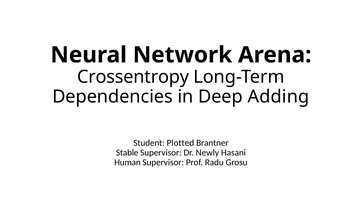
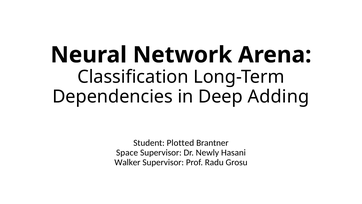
Crossentropy: Crossentropy -> Classification (133, 77)
Stable: Stable -> Space (127, 152)
Human: Human -> Walker (127, 162)
